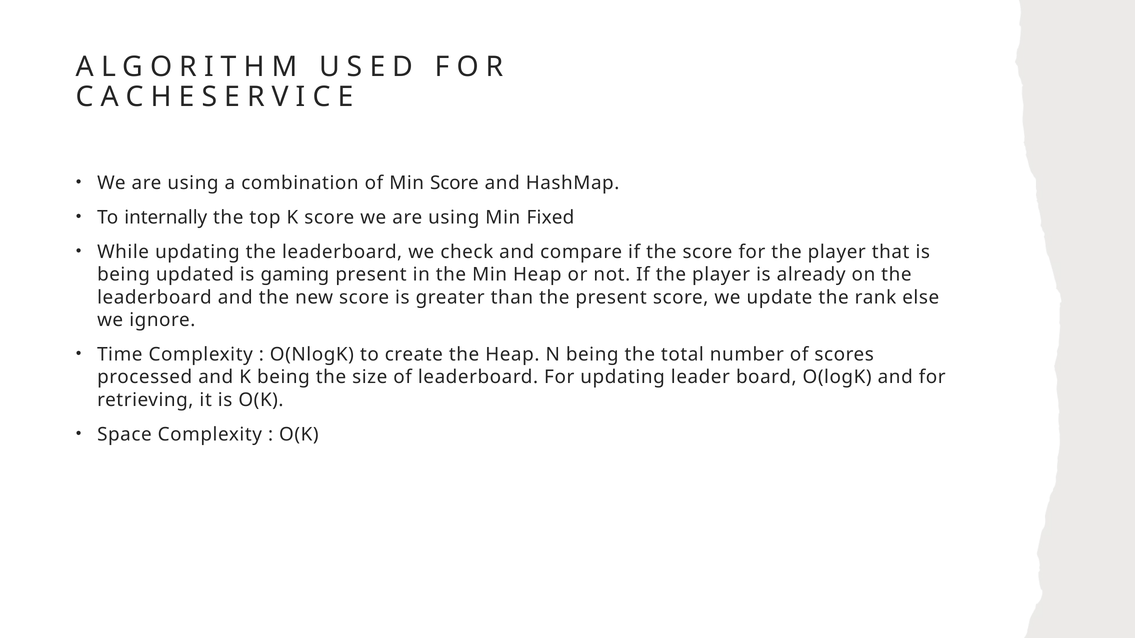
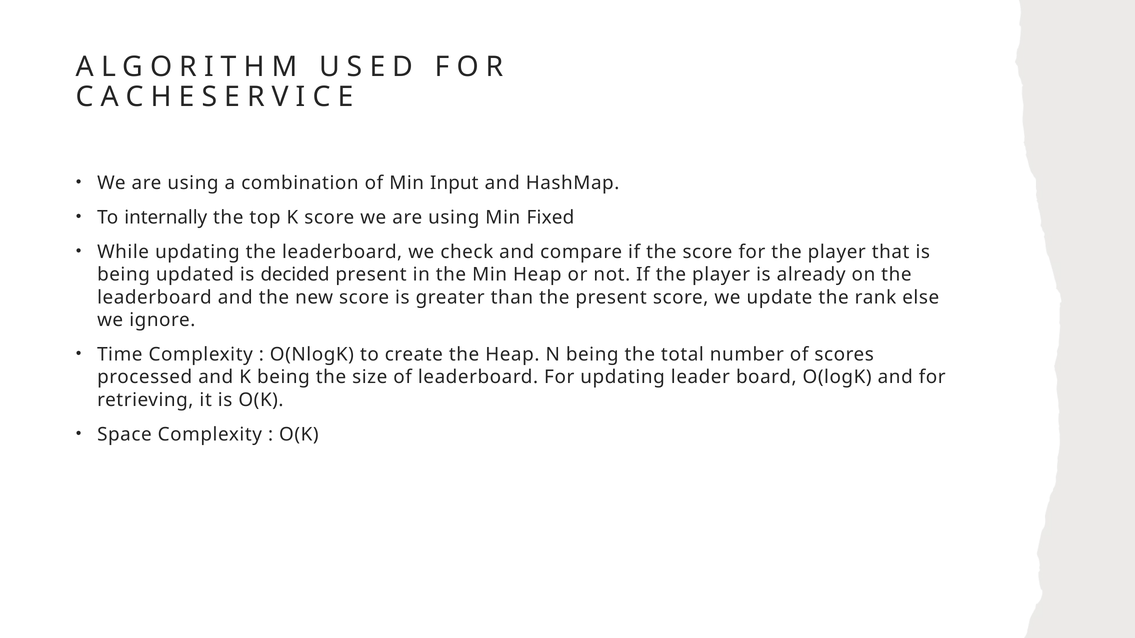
Min Score: Score -> Input (454, 183)
gaming: gaming -> decided (295, 275)
